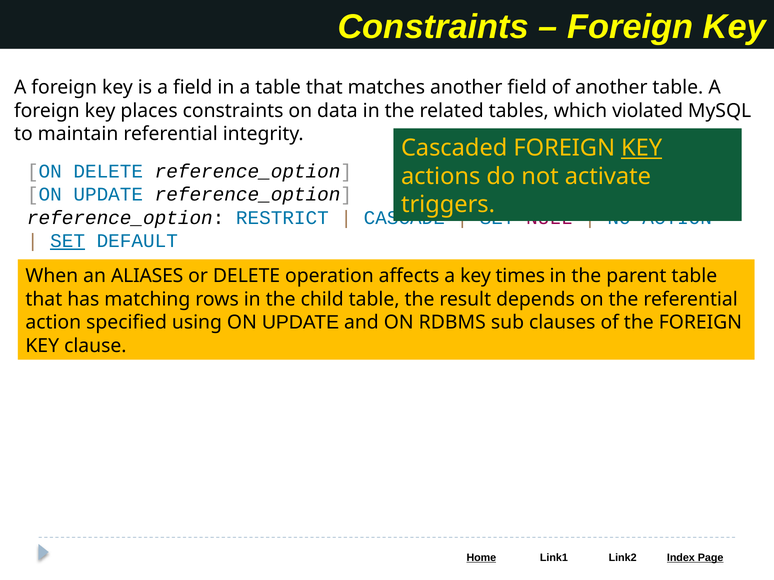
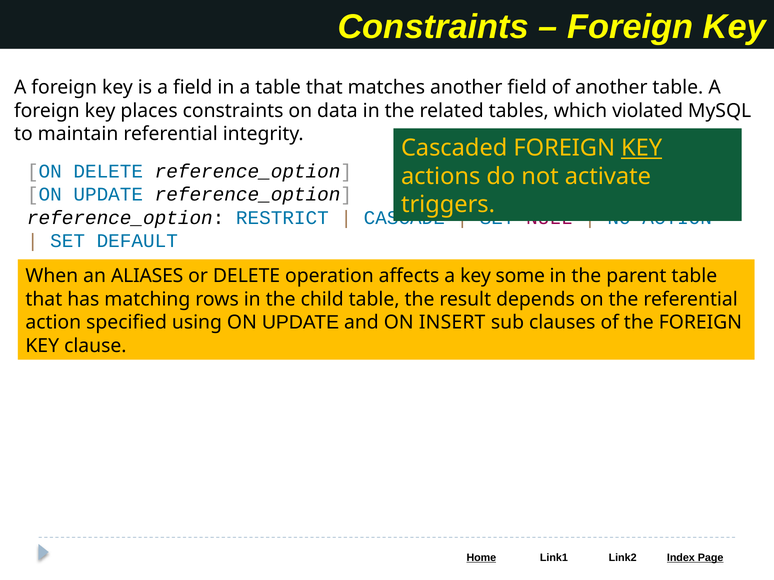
SET underline: present -> none (68, 241)
times: times -> some (520, 276)
RDBMS: RDBMS -> INSERT (452, 323)
